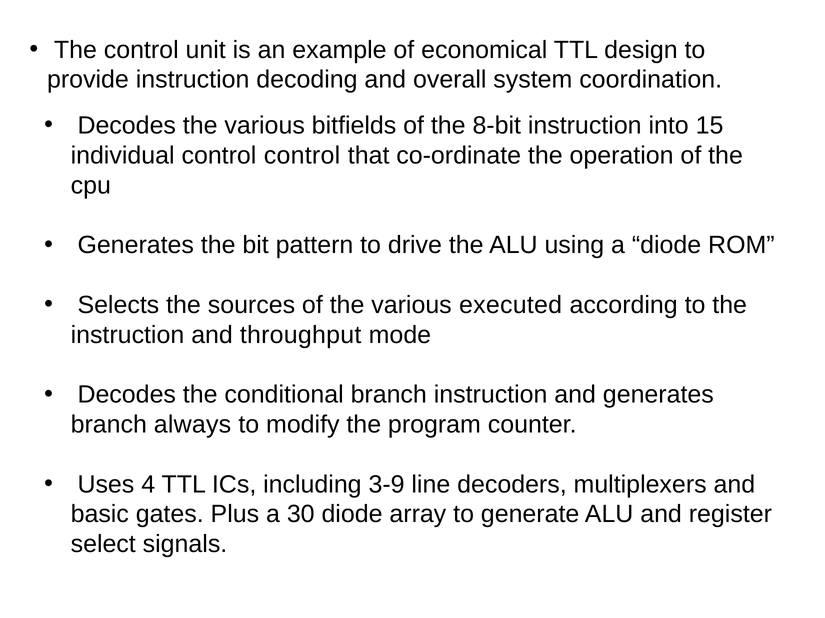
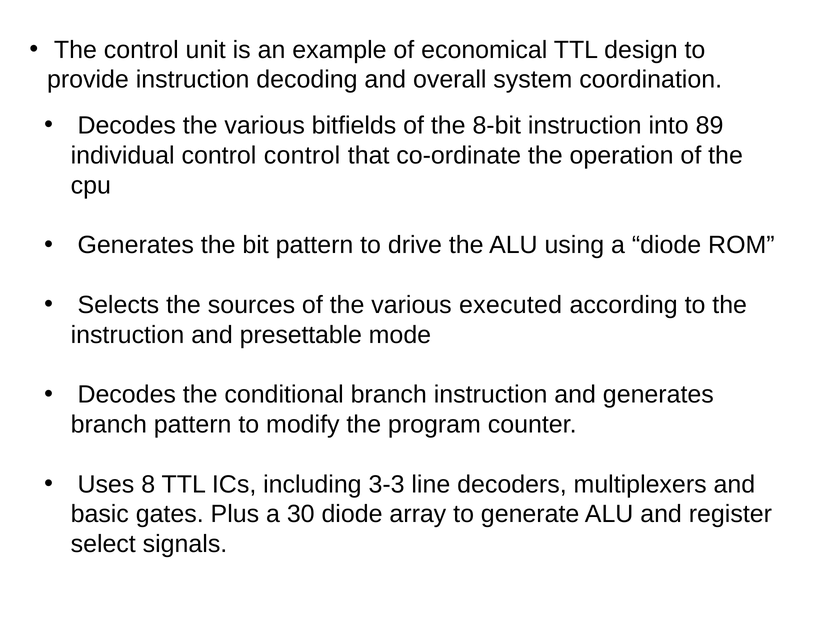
15: 15 -> 89 (710, 126)
throughput: throughput -> presettable (301, 335)
branch always: always -> pattern (193, 425)
4: 4 -> 8 (148, 485)
3-9: 3-9 -> 3-3 (387, 485)
